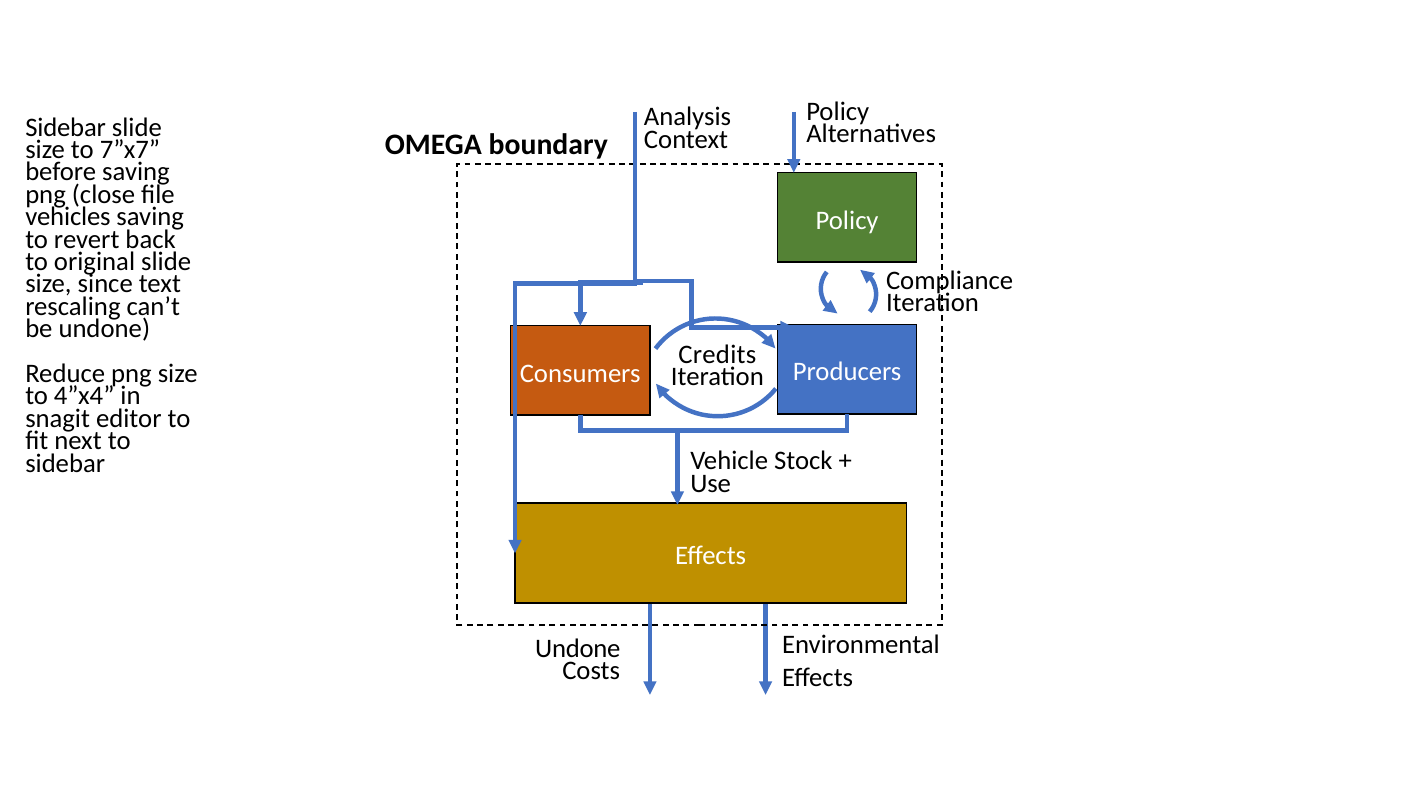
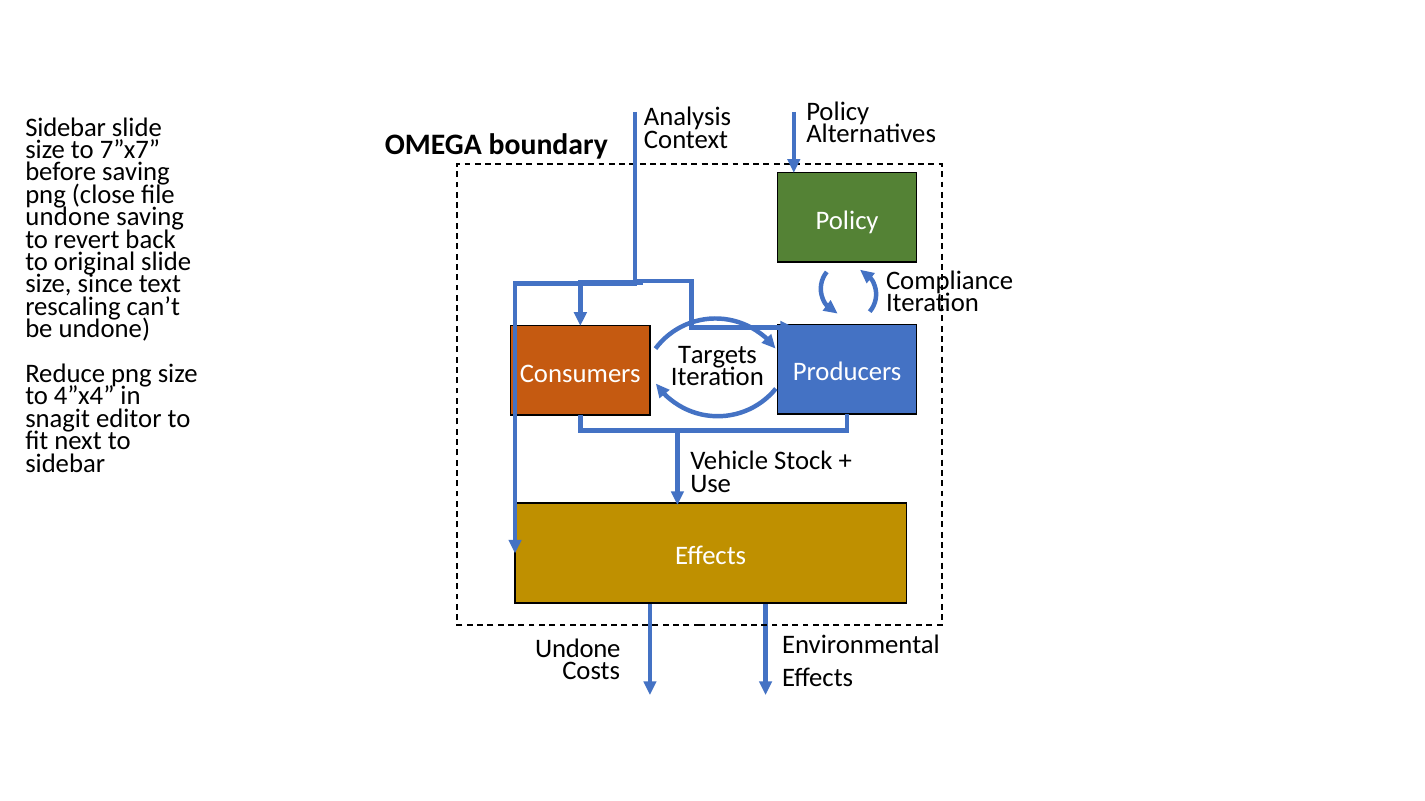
vehicles: vehicles -> undone (68, 217)
Credits: Credits -> Targets (718, 355)
